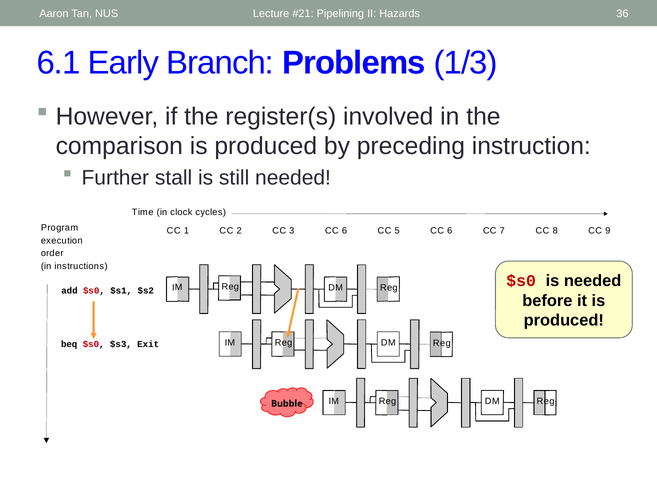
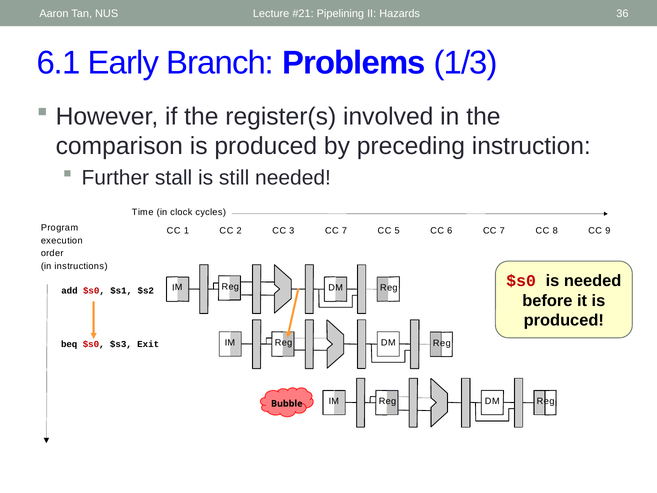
6: 6 -> 7 (344, 231)
